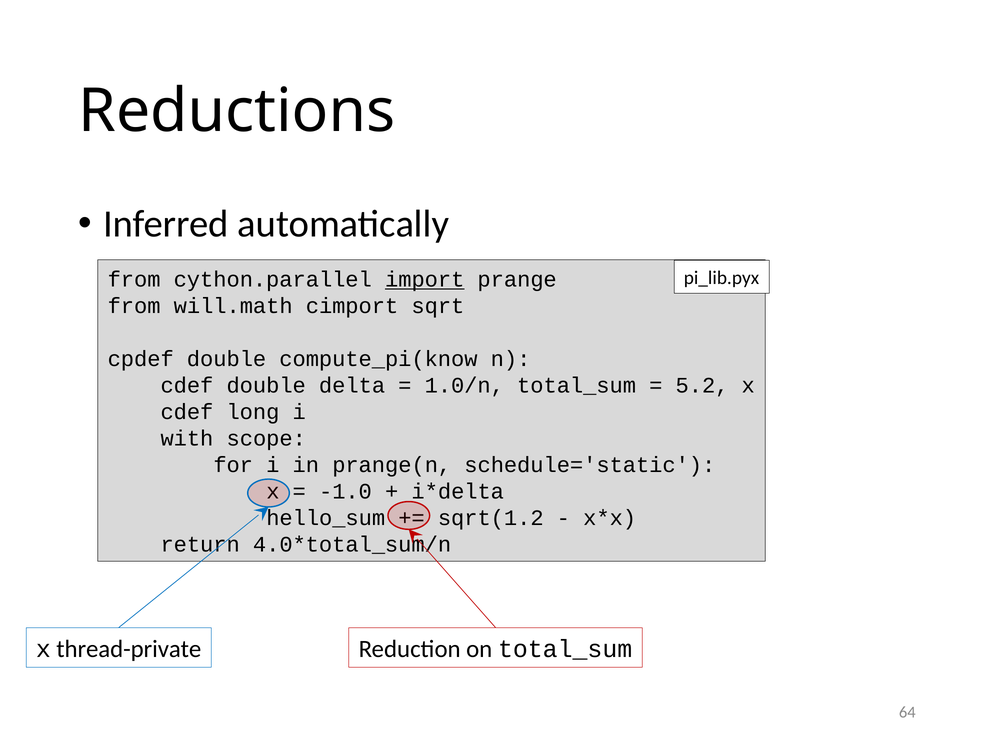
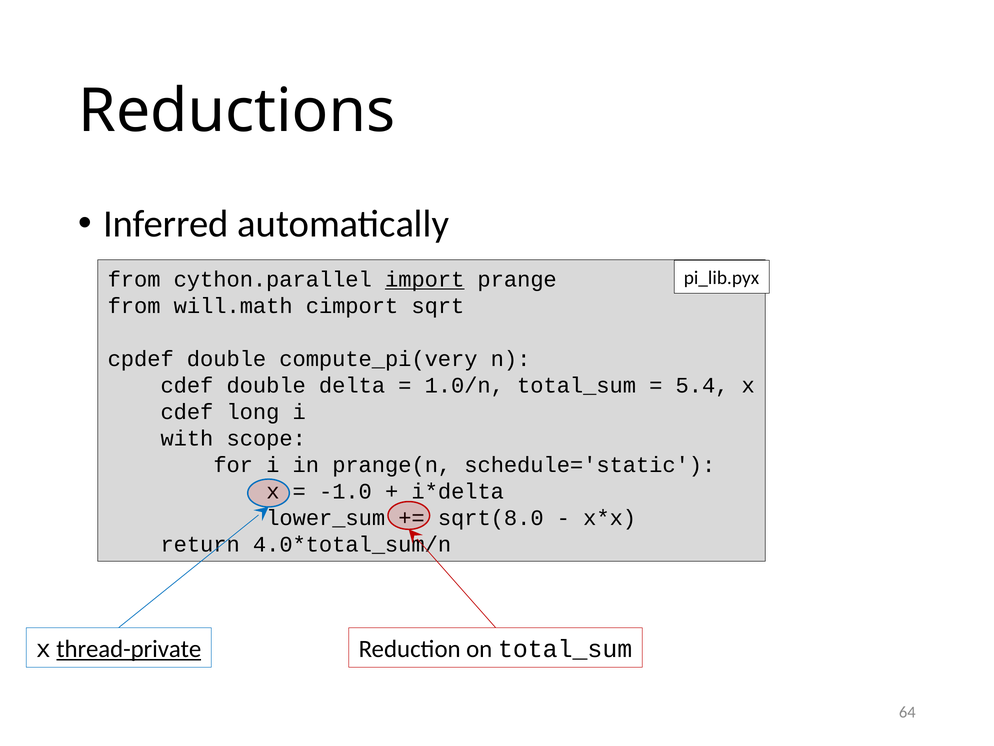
compute_pi(know: compute_pi(know -> compute_pi(very (378, 359)
5.2: 5.2 -> 5.4 (702, 385)
hello_sum: hello_sum -> lower_sum (326, 518)
sqrt(1.2: sqrt(1.2 -> sqrt(8.0 (491, 518)
thread-private underline: none -> present (129, 649)
